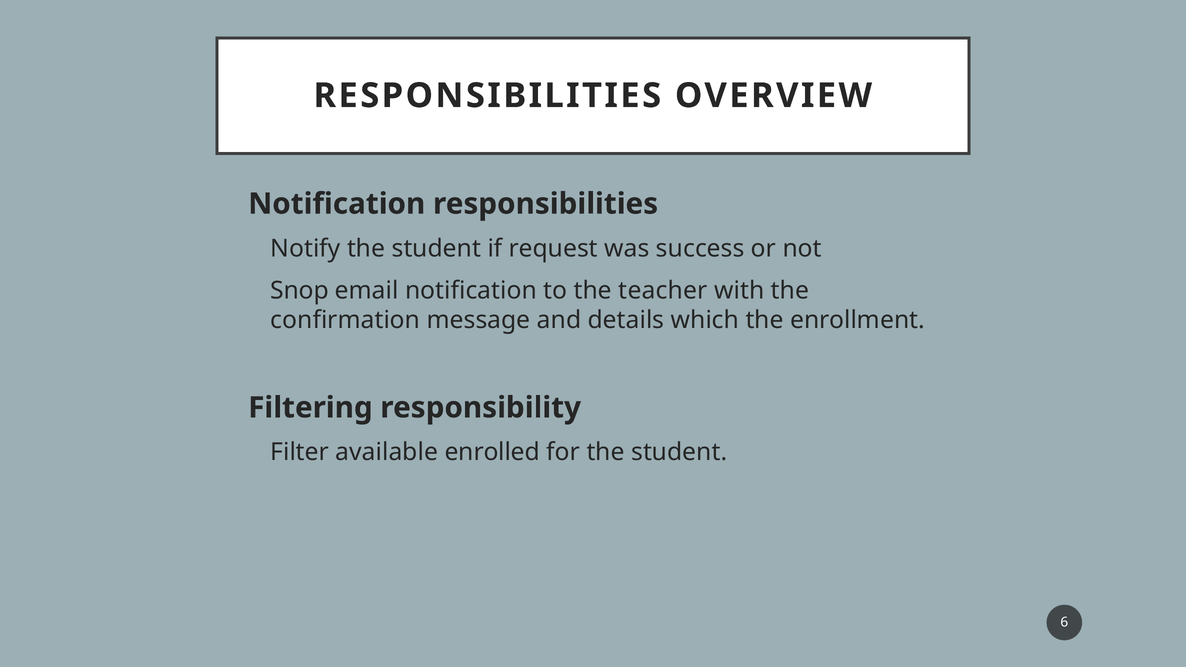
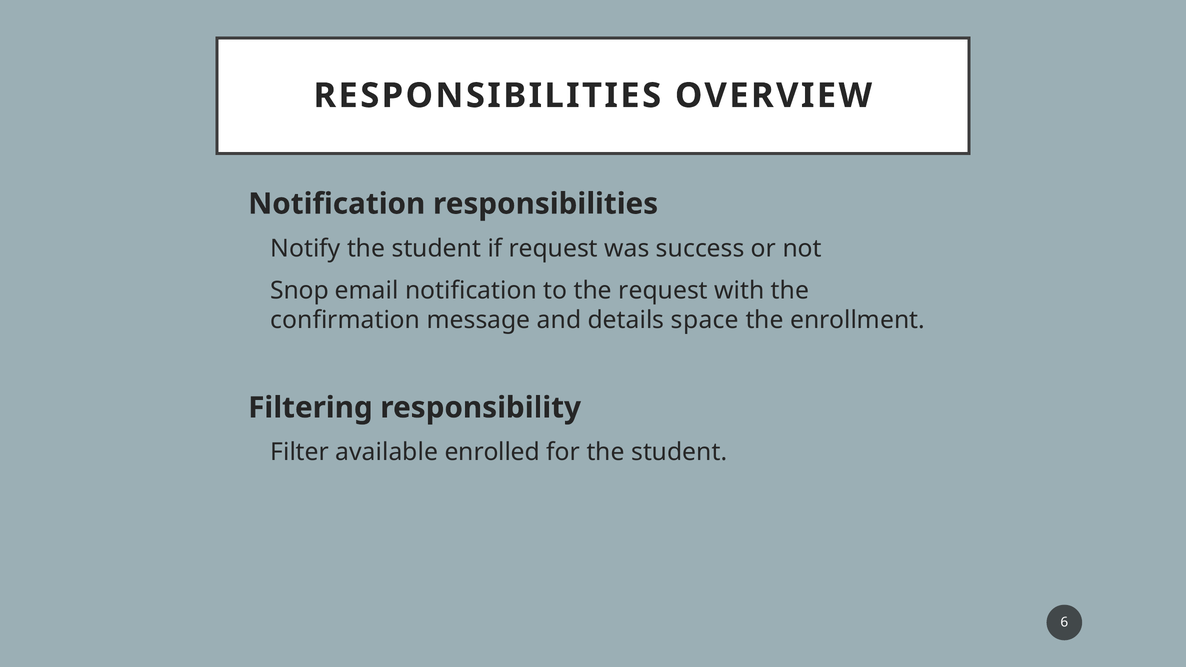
the teacher: teacher -> request (663, 291)
which: which -> space (705, 320)
